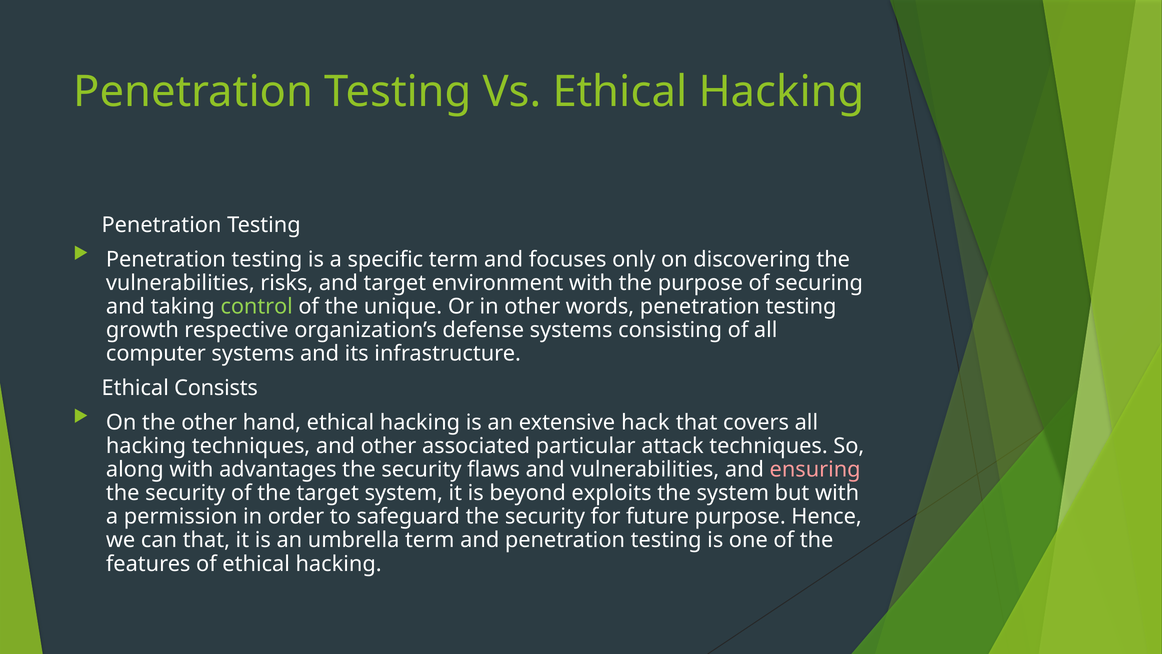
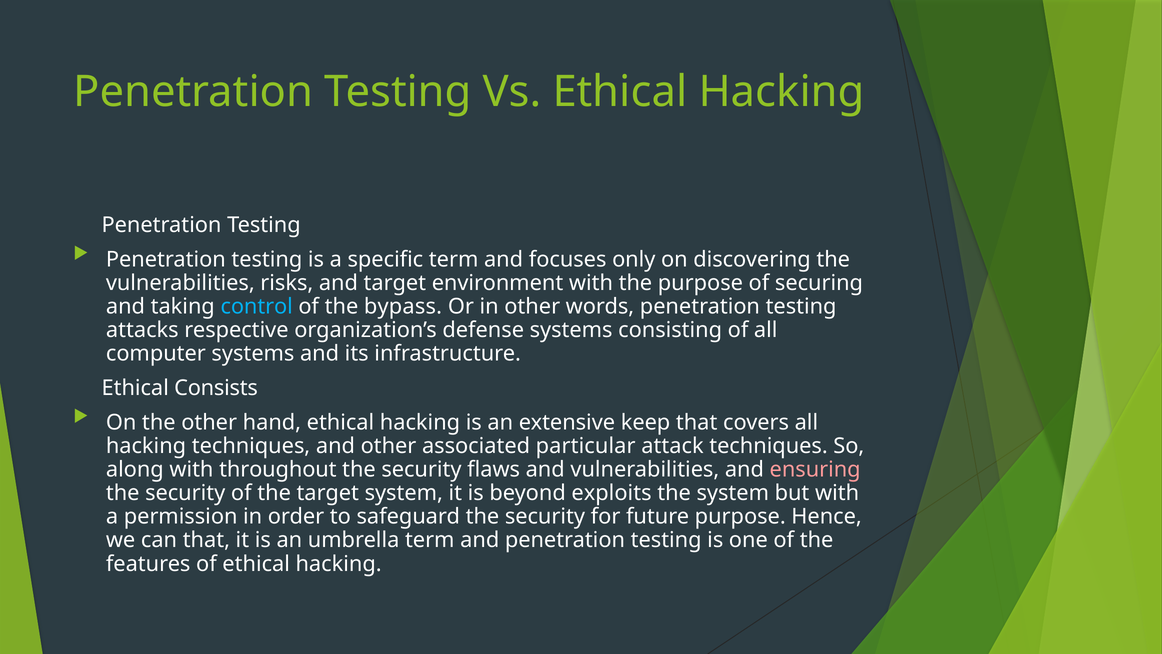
control colour: light green -> light blue (257, 306)
unique: unique -> bypass (403, 306)
growth: growth -> attacks (142, 330)
hack: hack -> keep (646, 422)
advantages: advantages -> throughout (278, 469)
